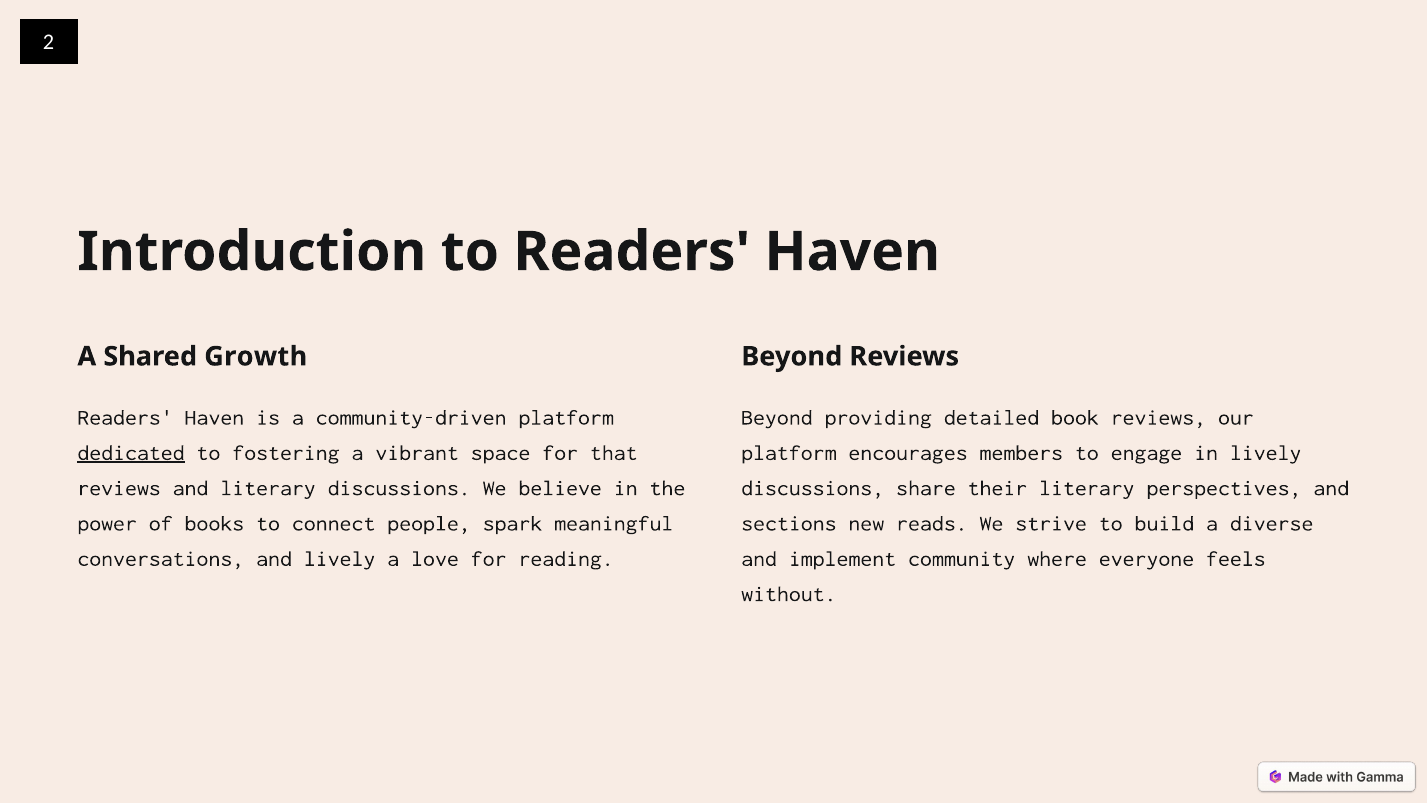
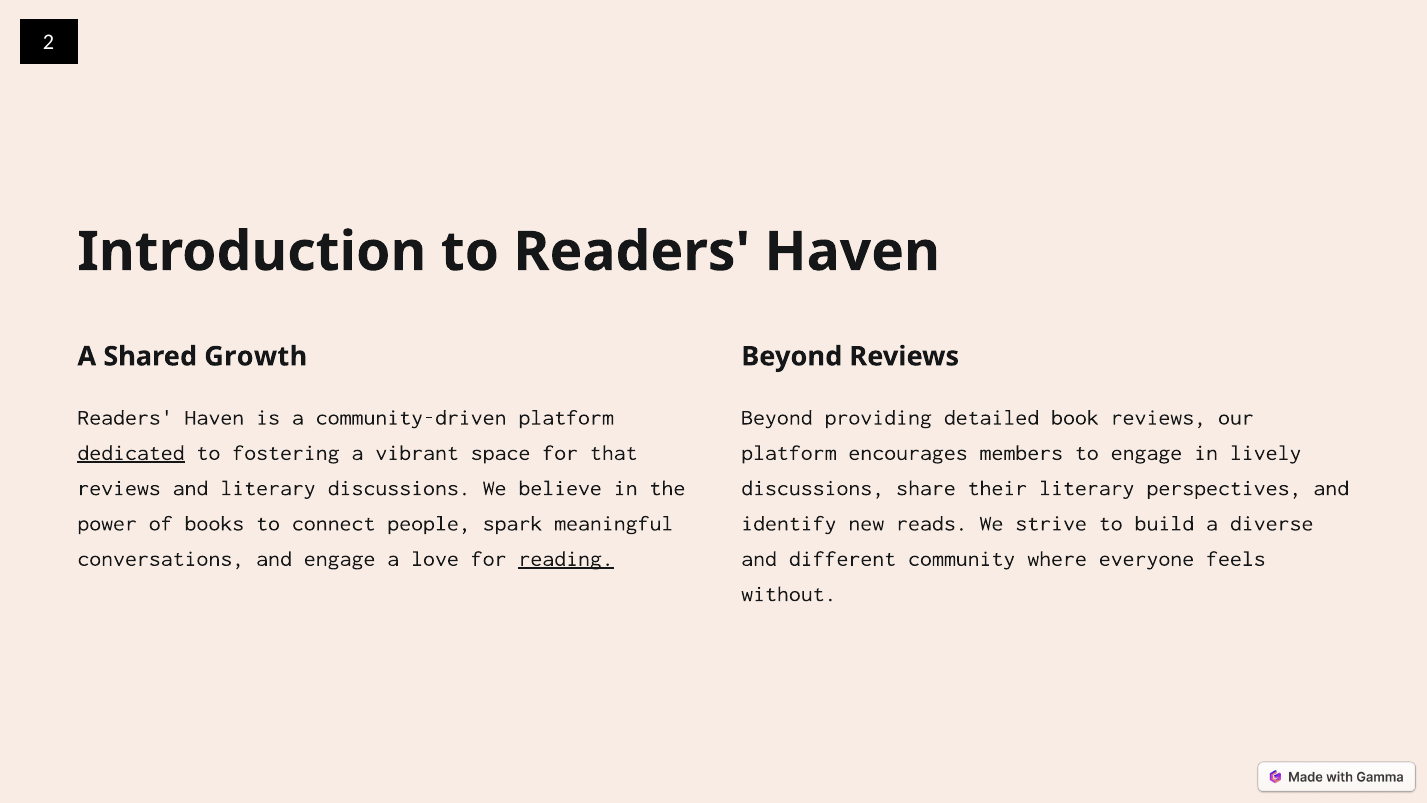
sections: sections -> identify (789, 523)
and lively: lively -> engage (340, 558)
reading underline: none -> present (566, 558)
implement: implement -> different (842, 558)
